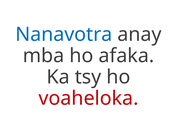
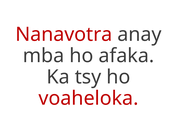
Nanavotra colour: blue -> red (64, 34)
